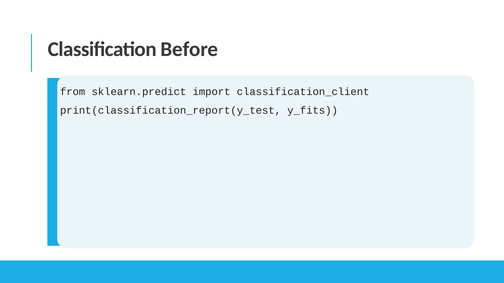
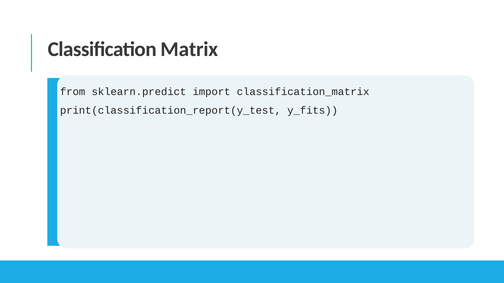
Before: Before -> Matrix (189, 49)
classification_client: classification_client -> classification_matrix (303, 92)
